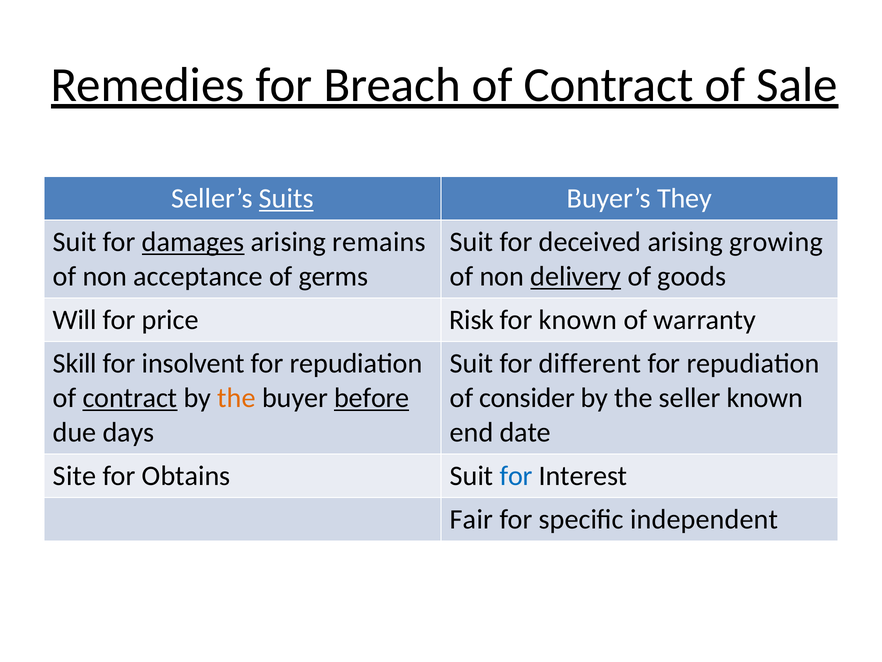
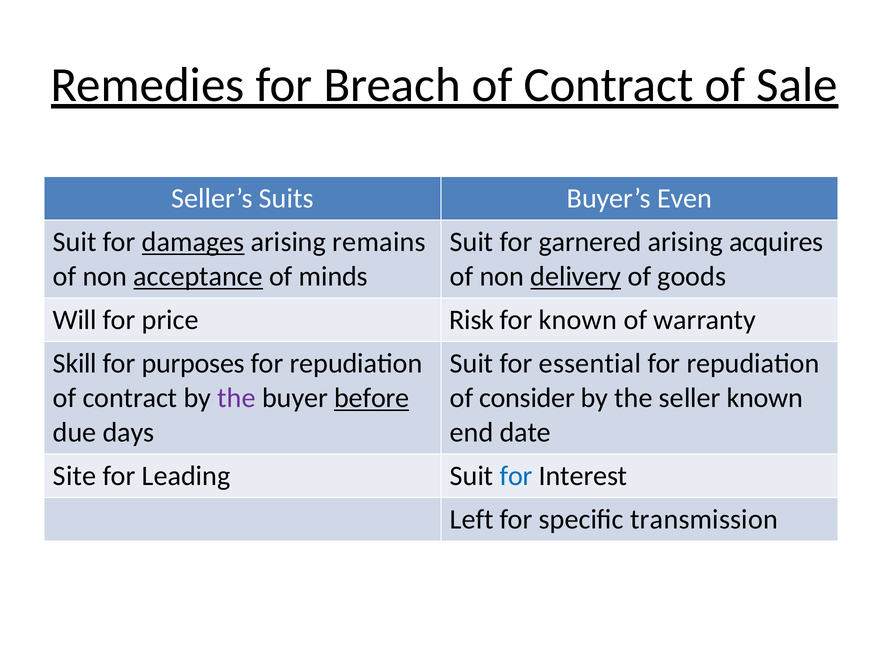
Suits underline: present -> none (286, 198)
They: They -> Even (685, 198)
deceived: deceived -> garnered (590, 242)
growing: growing -> acquires (776, 242)
acceptance underline: none -> present (198, 276)
germs: germs -> minds (333, 276)
insolvent: insolvent -> purposes (193, 363)
different: different -> essential (590, 363)
contract underline: present -> none (130, 398)
the colour: orange -> purple (237, 398)
Obtains: Obtains -> Leading (186, 476)
Fair: Fair -> Left (472, 519)
independent: independent -> transmission (704, 519)
